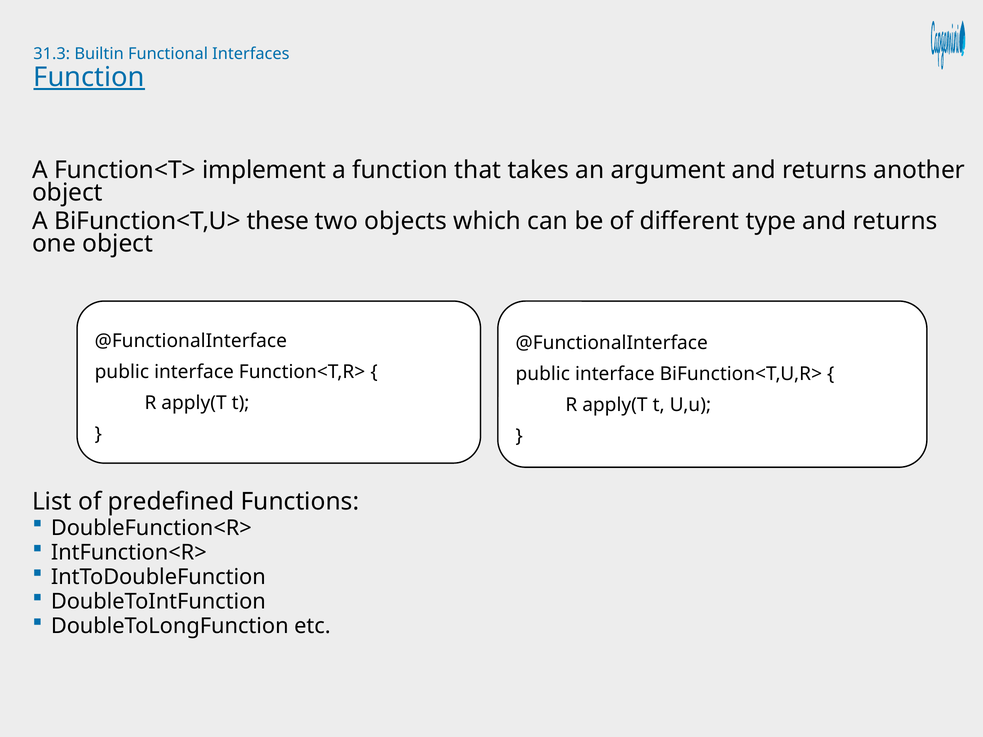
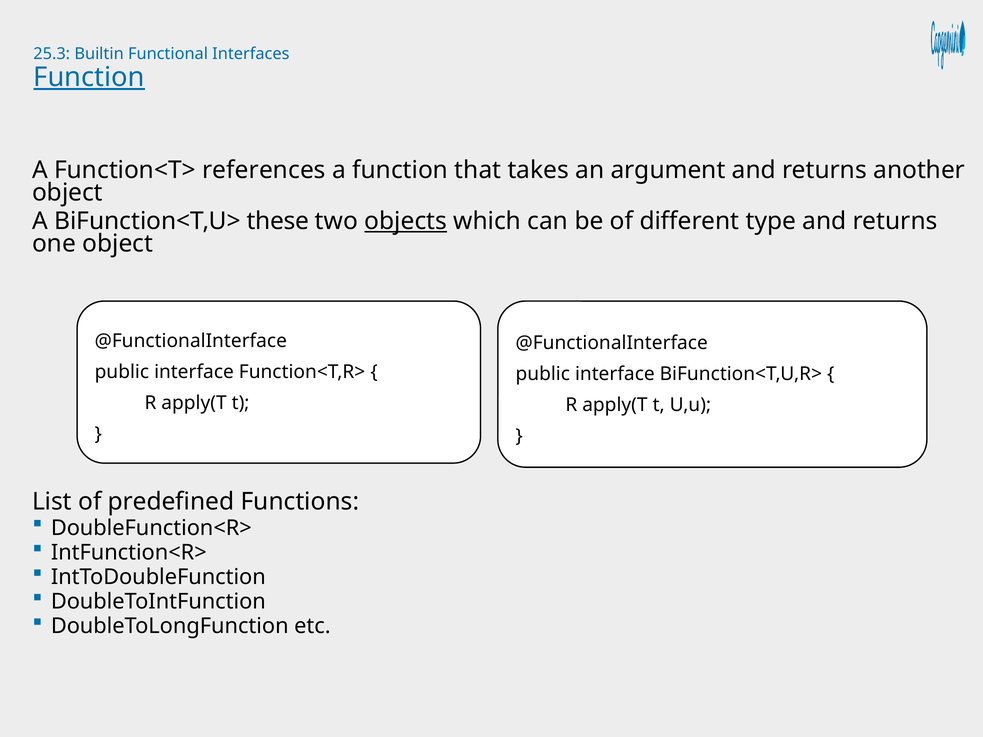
31.3: 31.3 -> 25.3 (52, 54)
implement: implement -> references (264, 170)
objects underline: none -> present (406, 221)
